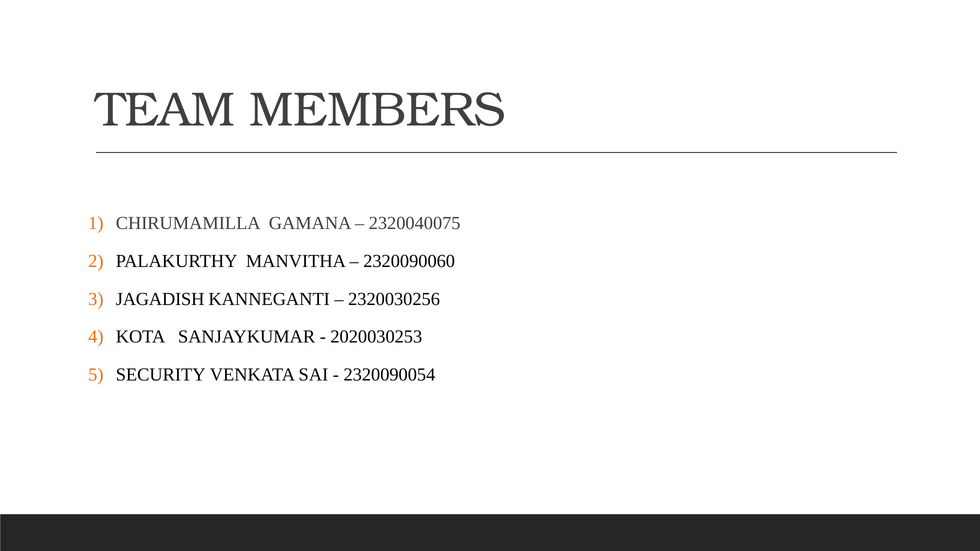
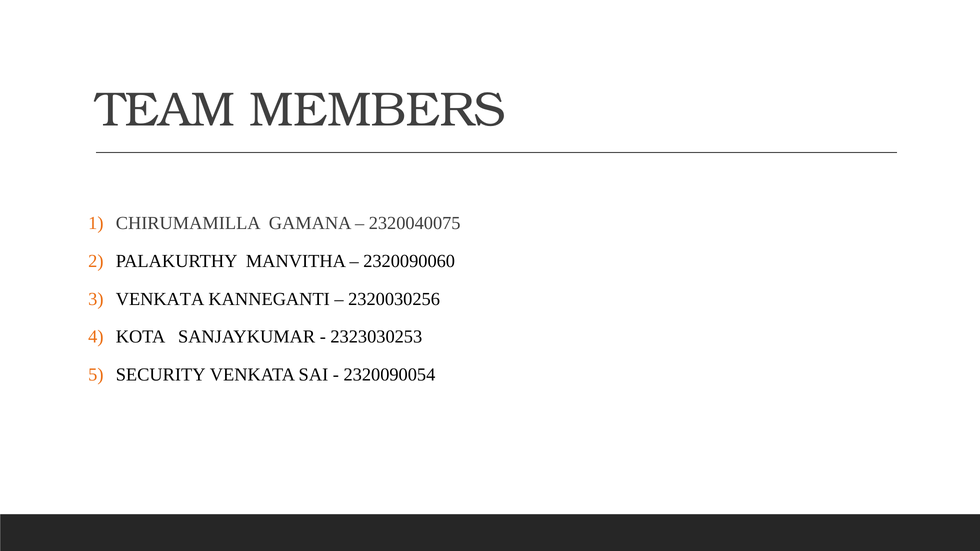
JAGADISH: JAGADISH -> VENKATA (160, 299)
2020030253: 2020030253 -> 2323030253 (376, 337)
